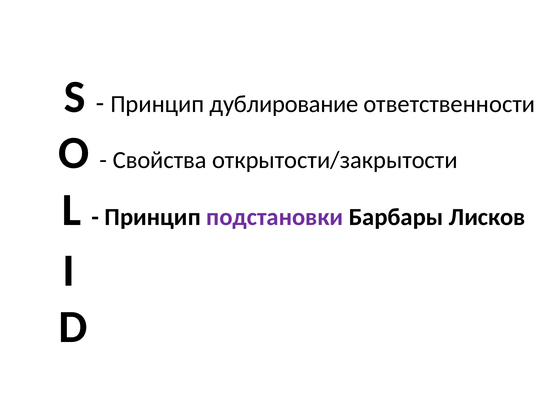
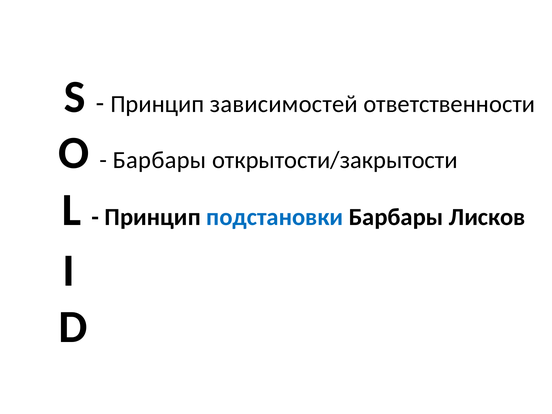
дублирование: дублирование -> зависимостей (284, 104)
Свойства: Свойства -> Барбары (160, 160)
подстановки colour: purple -> blue (275, 217)
